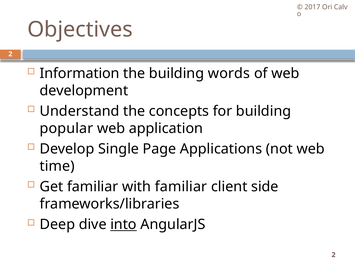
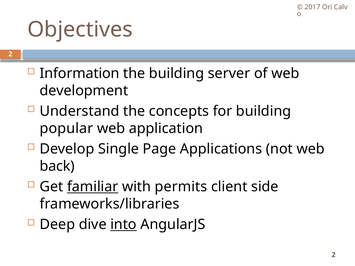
words: words -> server (229, 73)
time: time -> back (57, 166)
familiar underline: none -> present (93, 187)
with familiar: familiar -> permits (181, 187)
